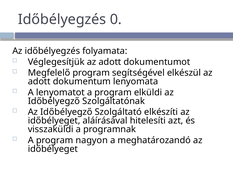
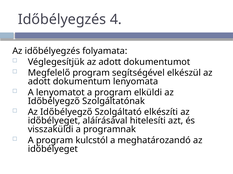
0: 0 -> 4 (116, 19)
nagyon: nagyon -> kulcstól (92, 141)
